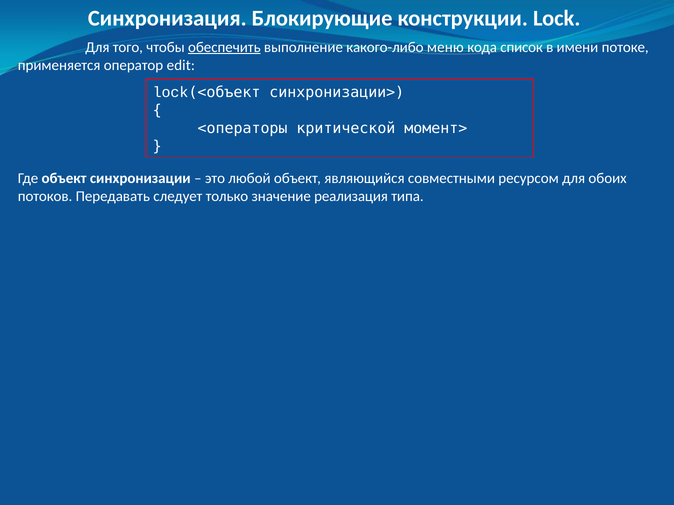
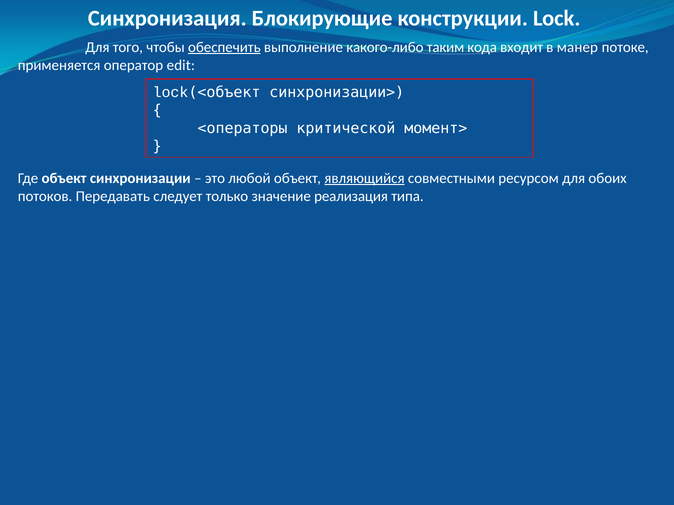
меню: меню -> таким (446, 47)
список: список -> входит (522, 47)
имени: имени -> манер (577, 47)
являющийся underline: none -> present (364, 178)
